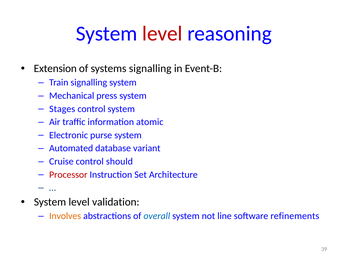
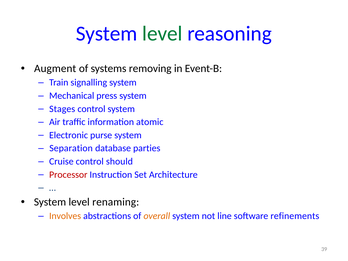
level colour: red -> green (162, 34)
Extension: Extension -> Augment (55, 69)
systems signalling: signalling -> removing (150, 69)
Automated: Automated -> Separation (71, 148)
variant: variant -> parties (147, 148)
validation: validation -> renaming (116, 202)
overall colour: blue -> orange (157, 216)
